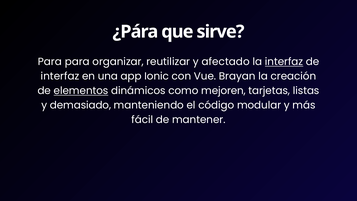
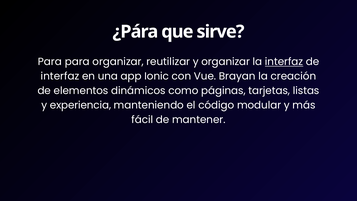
y afectado: afectado -> organizar (226, 62)
elementos underline: present -> none (81, 91)
mejoren: mejoren -> páginas (223, 91)
demasiado: demasiado -> experiencia (81, 105)
